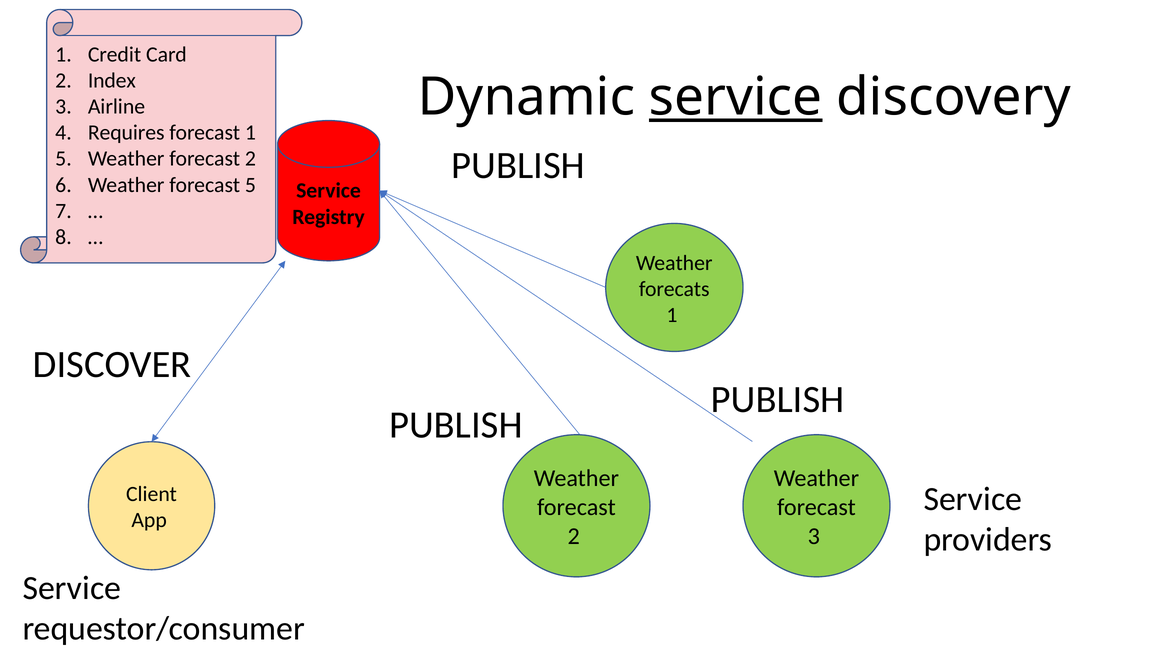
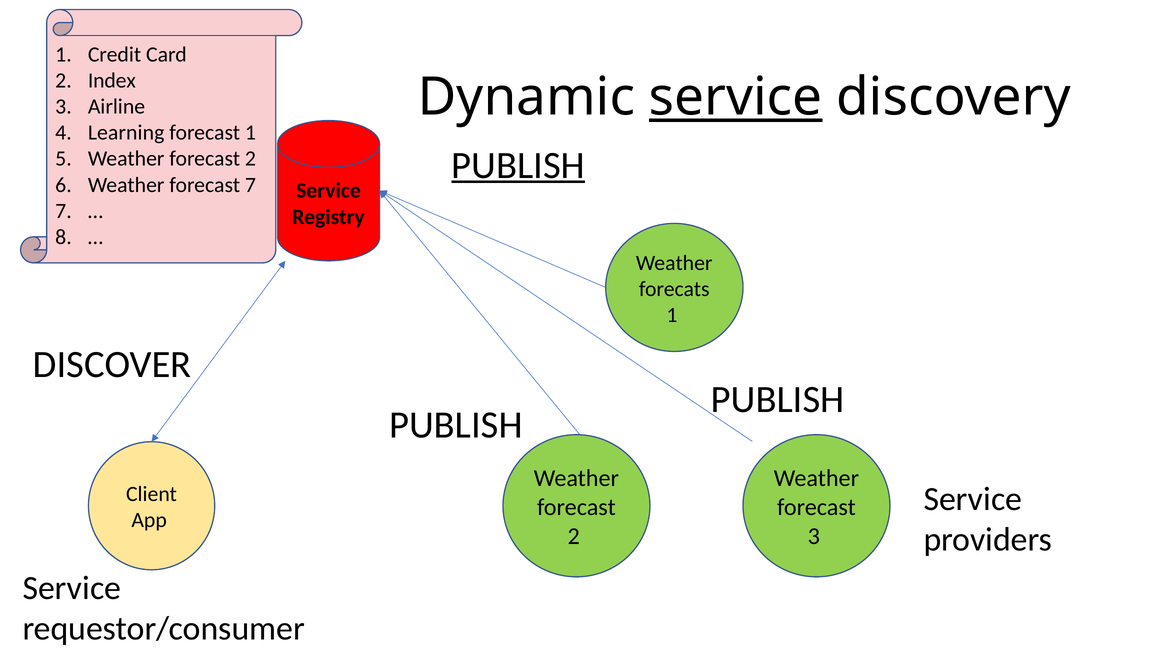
Requires: Requires -> Learning (126, 133)
PUBLISH underline: none -> present (518, 165)
forecast 5: 5 -> 7 (250, 185)
